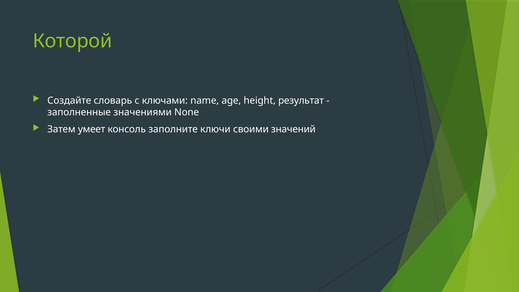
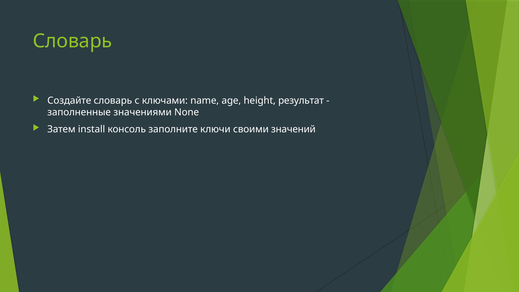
Которой: Которой -> Словарь (72, 41)
умеет: умеет -> install (92, 129)
